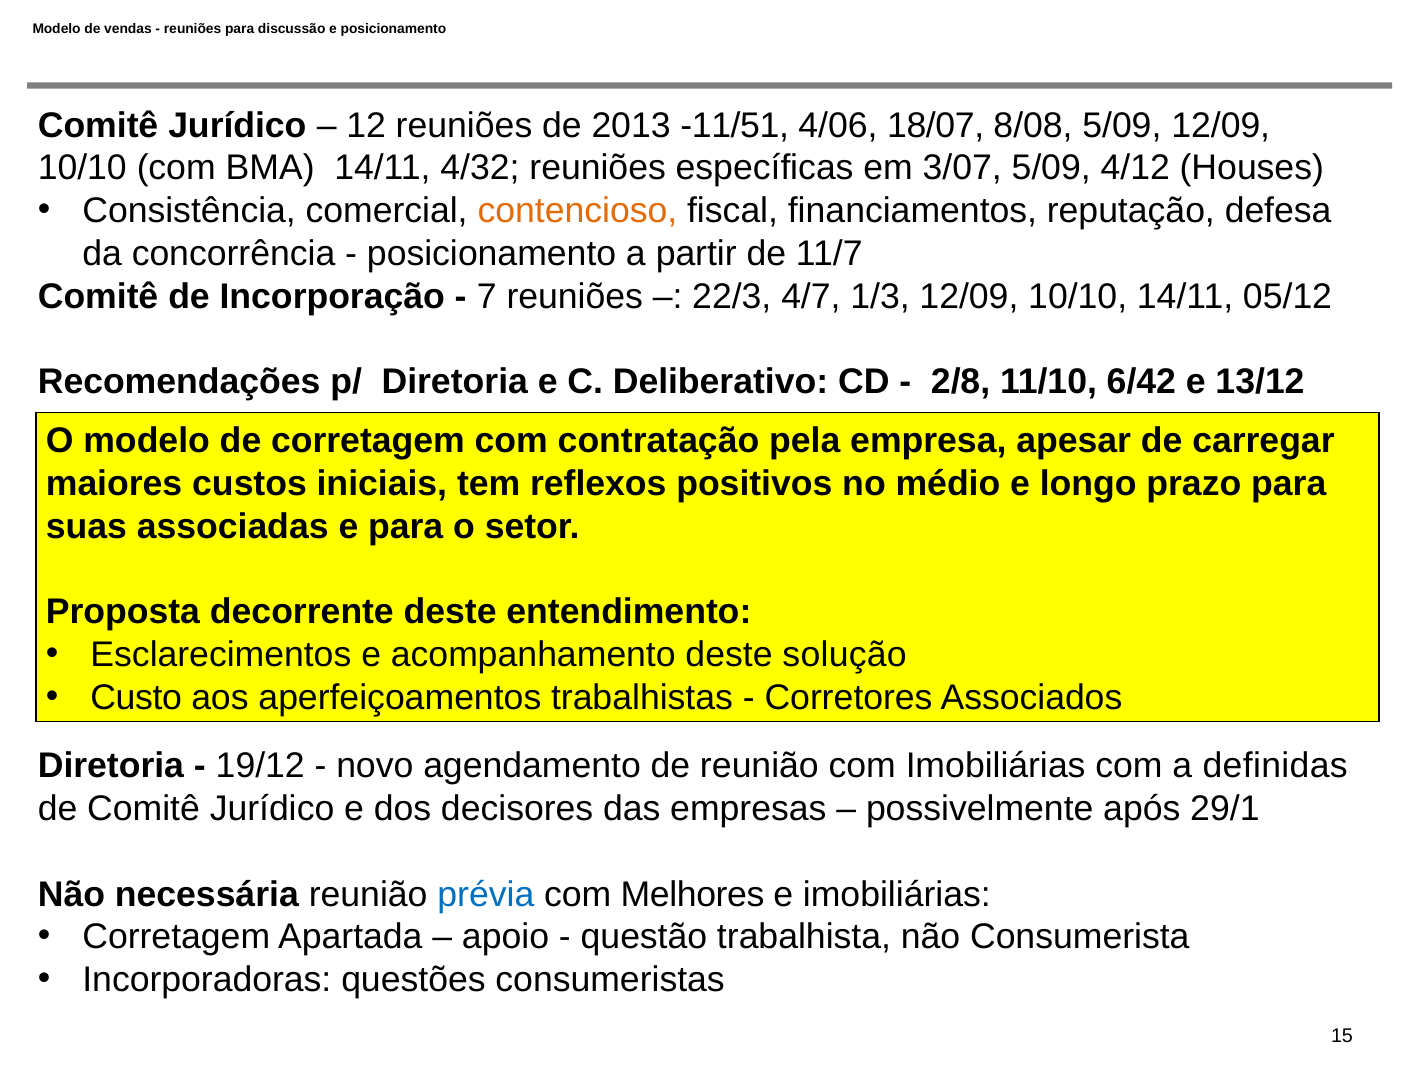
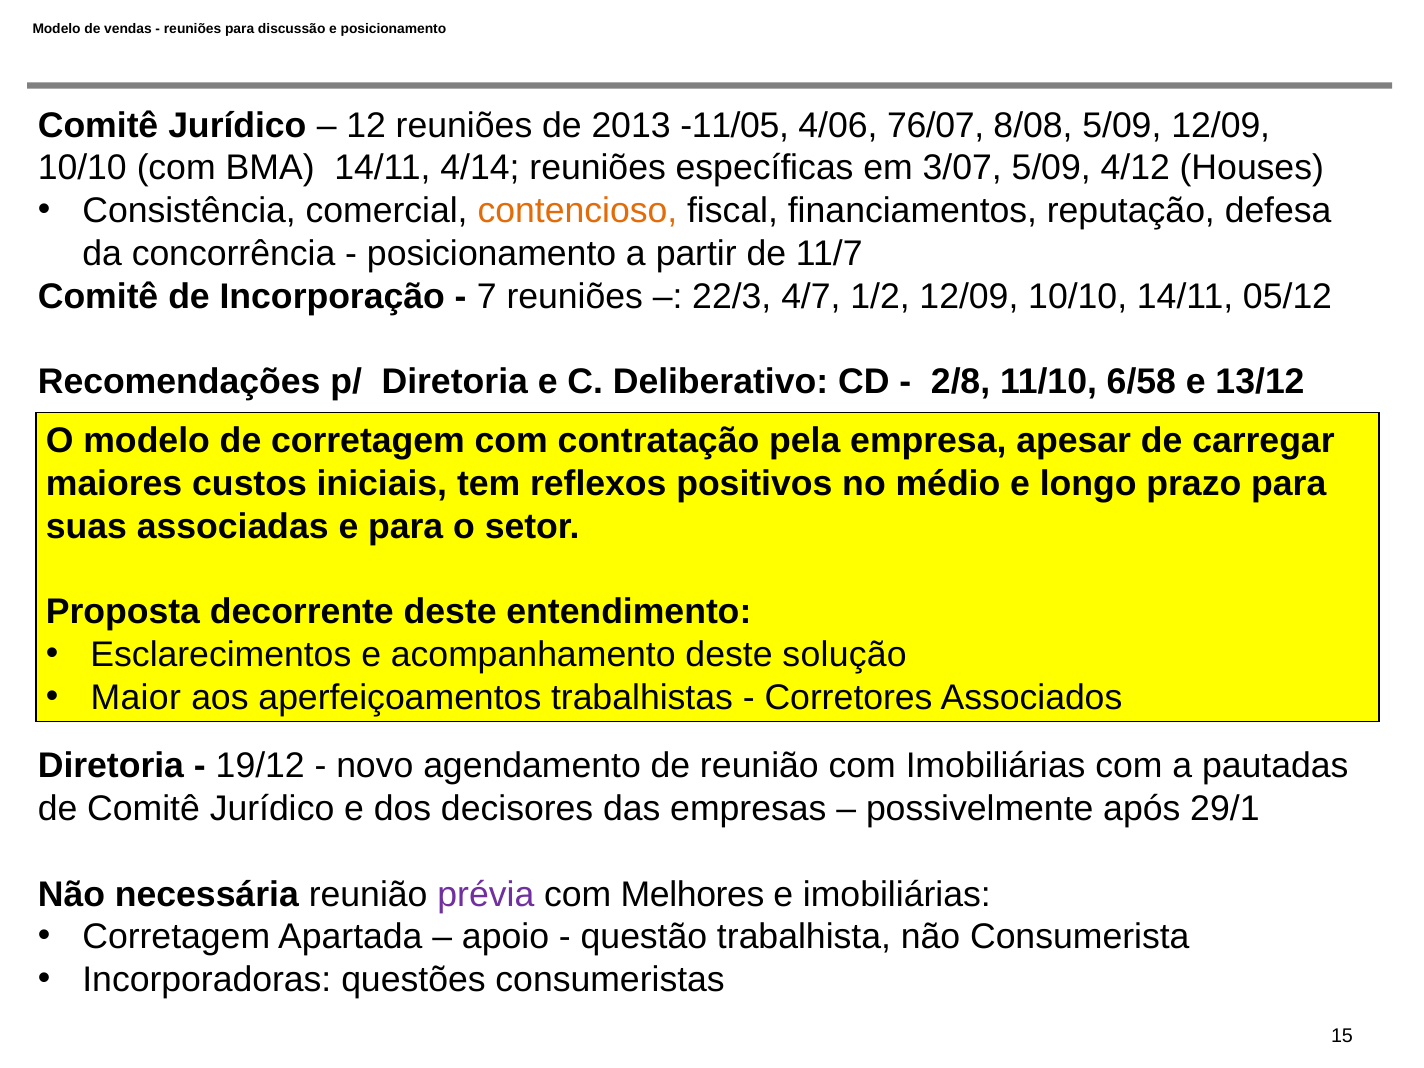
-11/51: -11/51 -> -11/05 (735, 125)
18/07: 18/07 -> 76/07 (936, 125)
4/32: 4/32 -> 4/14 (480, 168)
1/3: 1/3 -> 1/2 (880, 296)
6/42: 6/42 -> 6/58 (1141, 382)
Custo: Custo -> Maior (136, 697)
definidas: definidas -> pautadas (1275, 766)
prévia colour: blue -> purple (486, 894)
